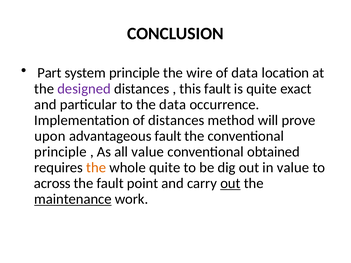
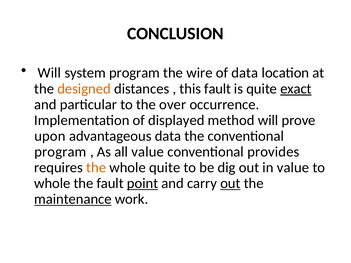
Part: Part -> Will (49, 73)
system principle: principle -> program (134, 73)
designed colour: purple -> orange (84, 89)
exact underline: none -> present (296, 89)
the data: data -> over (173, 105)
of distances: distances -> displayed (176, 120)
advantageous fault: fault -> data (168, 136)
principle: principle -> program (60, 152)
obtained: obtained -> provides (273, 152)
across: across -> whole (52, 184)
point underline: none -> present (143, 184)
